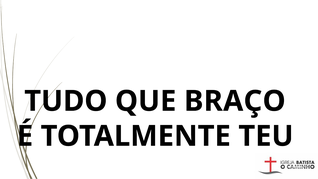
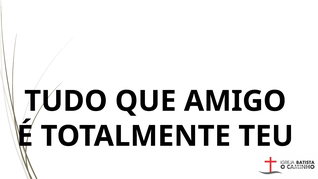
BRAÇO: BRAÇO -> AMIGO (235, 101)
